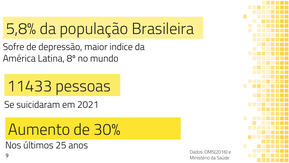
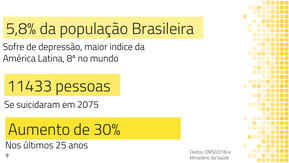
2021: 2021 -> 2075 (88, 104)
